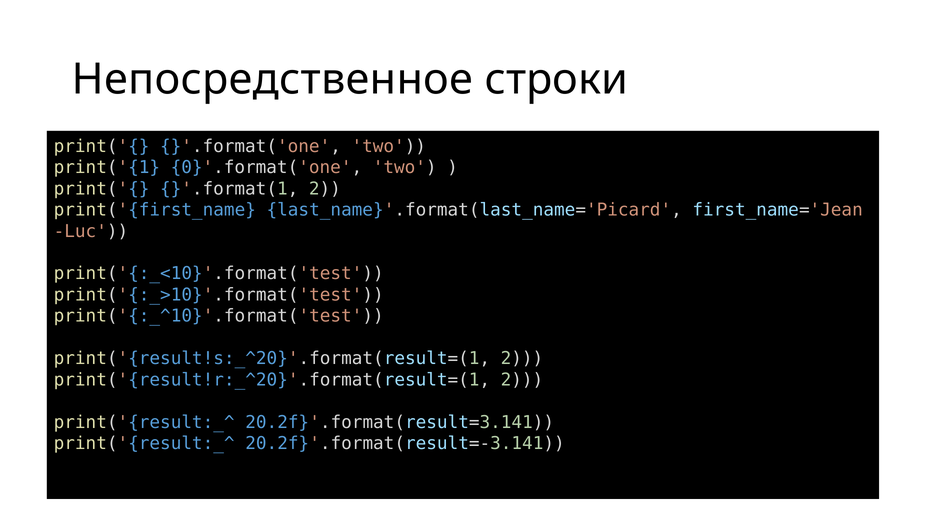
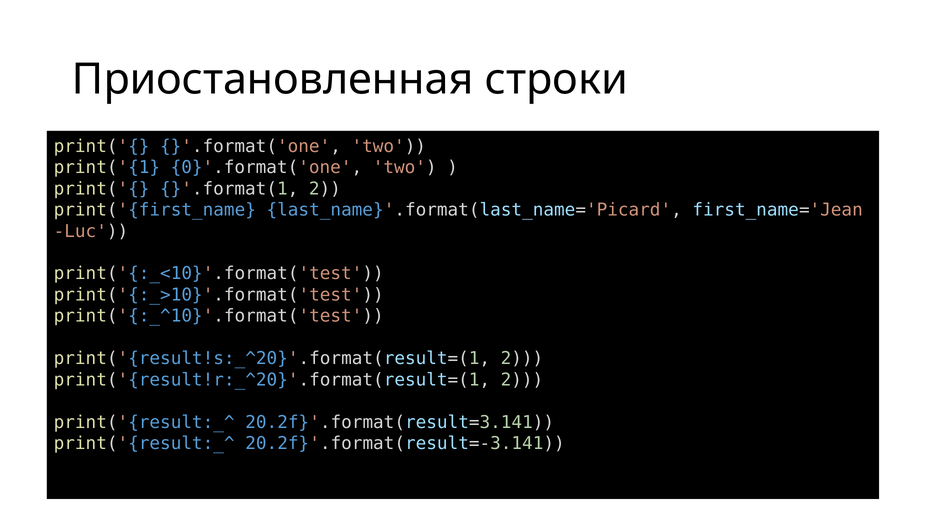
Непосредственное: Непосредственное -> Приостановленная (273, 79)
